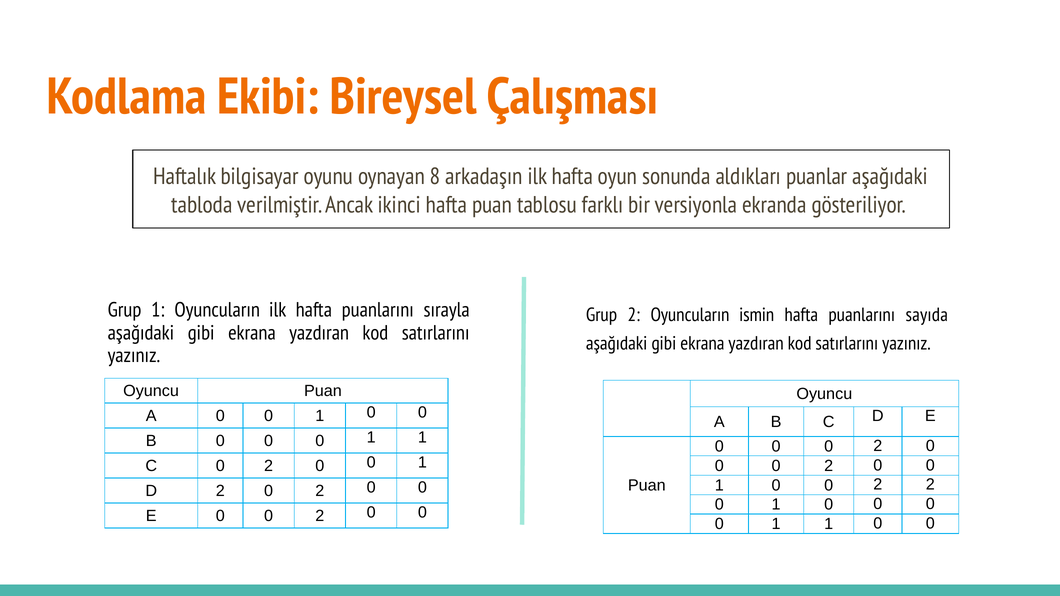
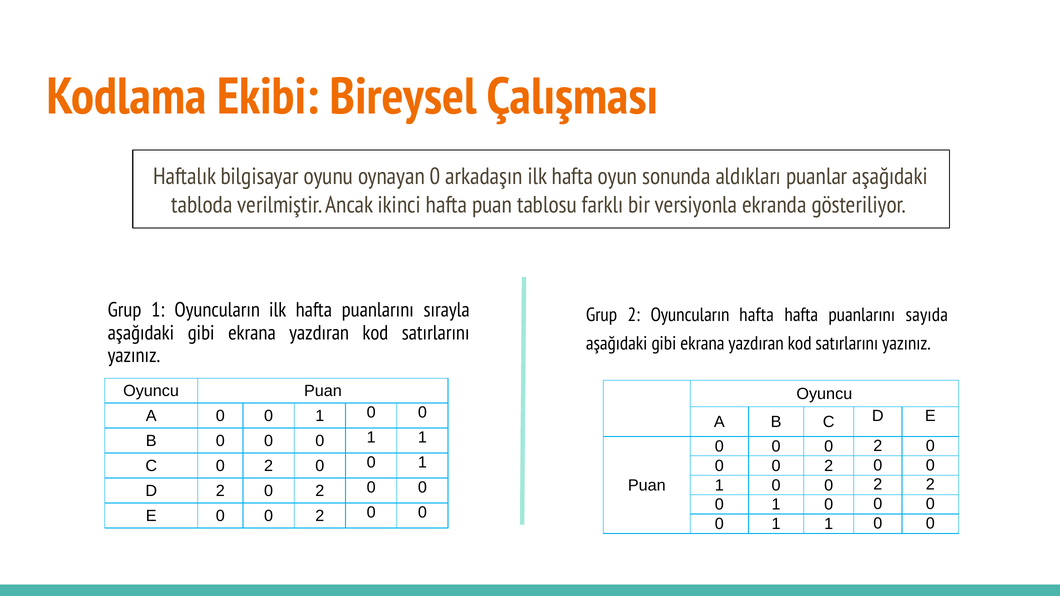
oynayan 8: 8 -> 0 (435, 177)
Oyuncuların ismin: ismin -> hafta (757, 315)
